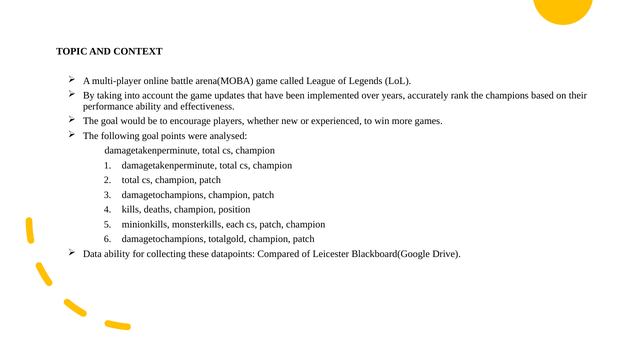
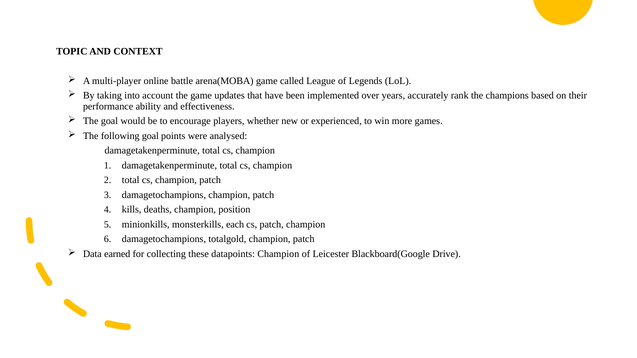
Data ability: ability -> earned (117, 254)
datapoints Compared: Compared -> Champion (278, 254)
